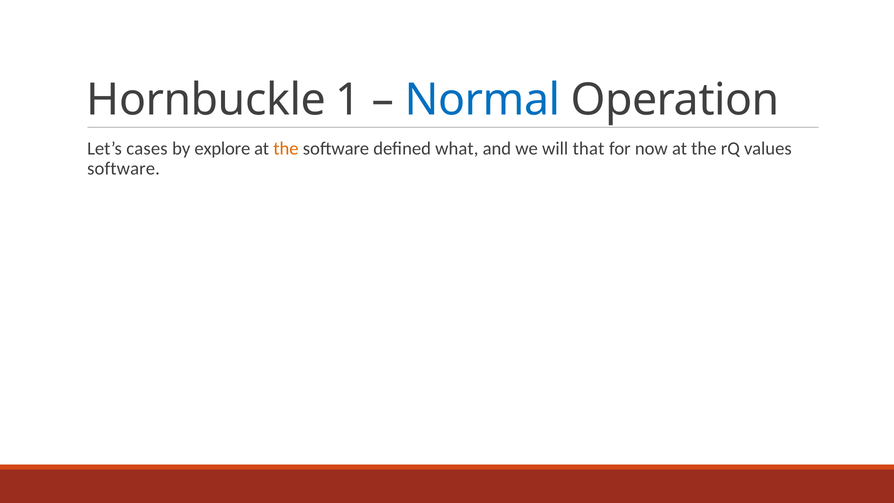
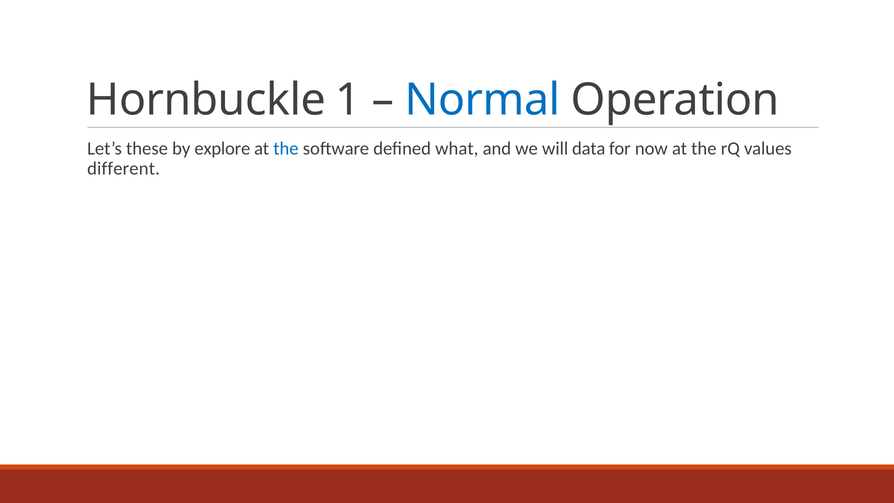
cases: cases -> these (147, 149)
the colour: orange -> blue (286, 149)
that: that -> data (589, 149)
software: software -> different (124, 169)
